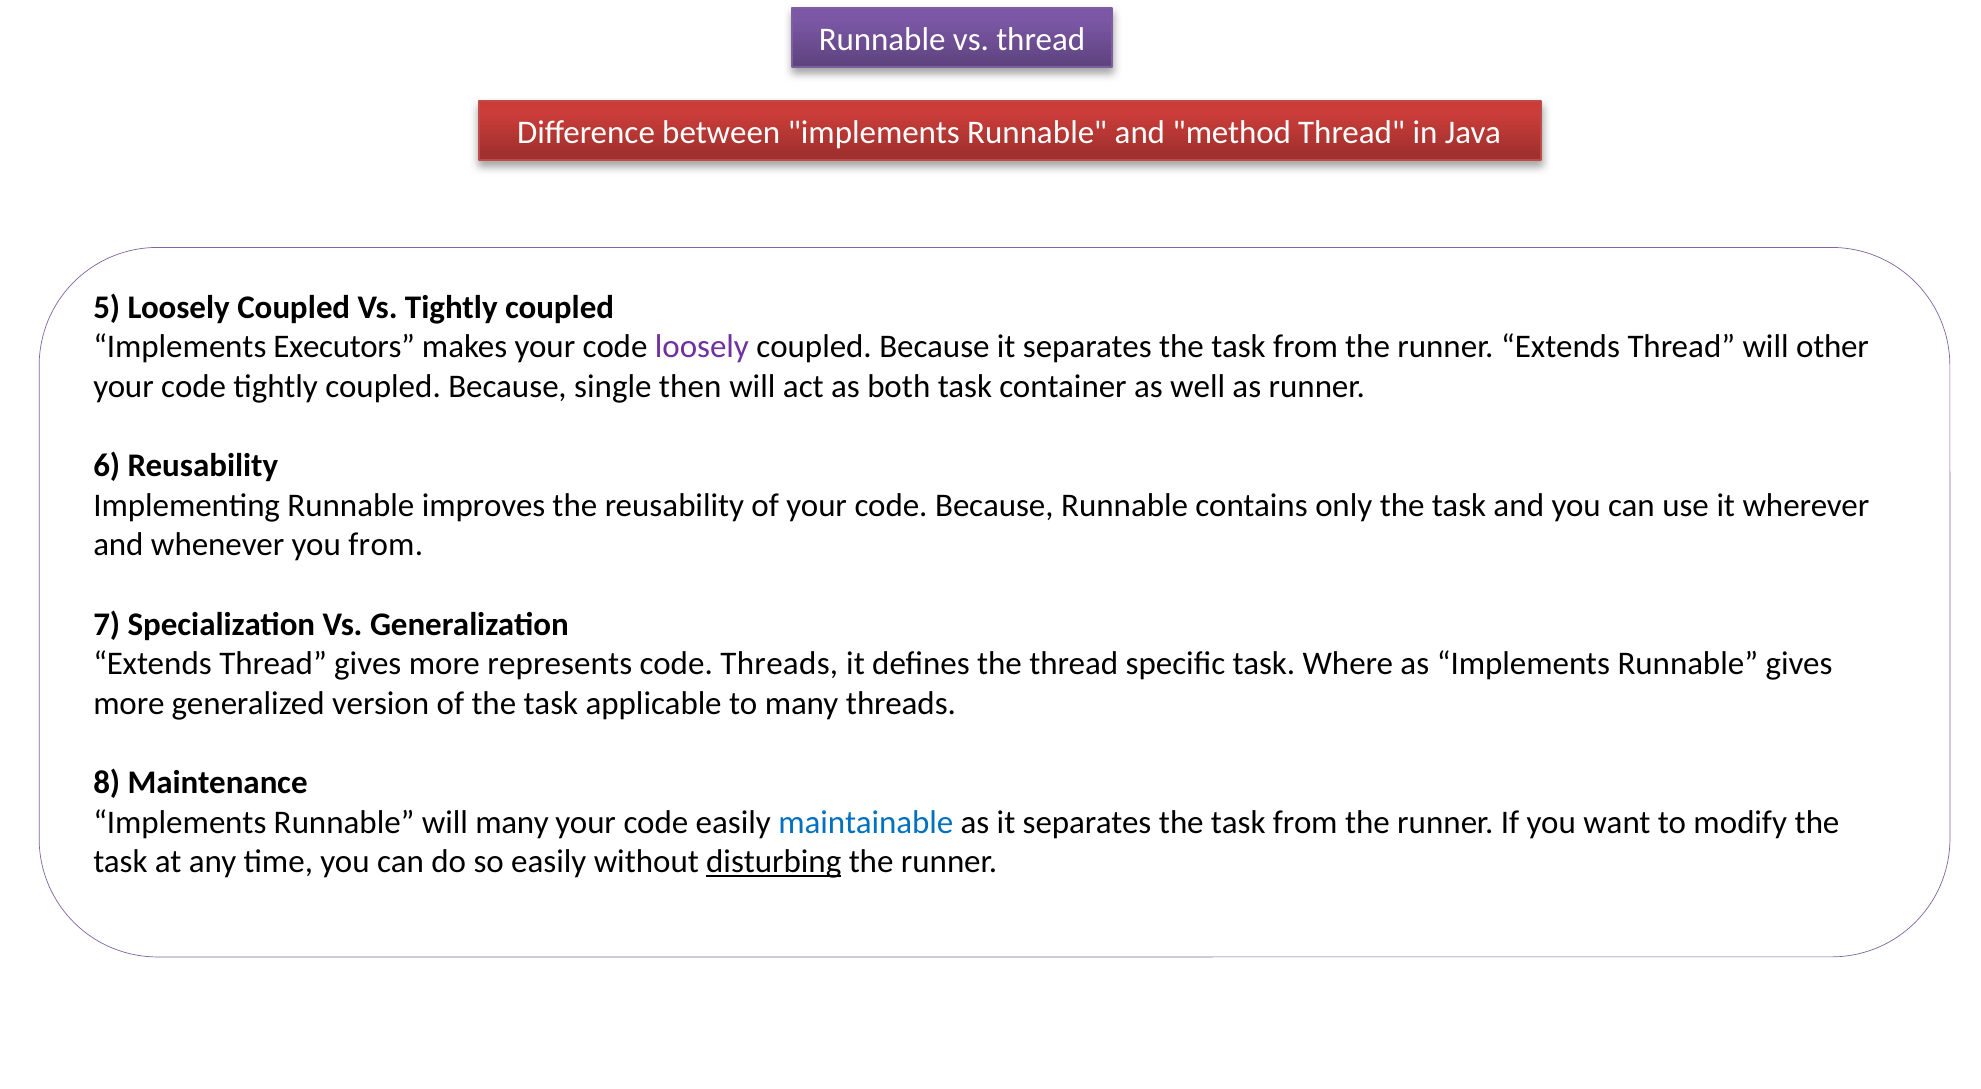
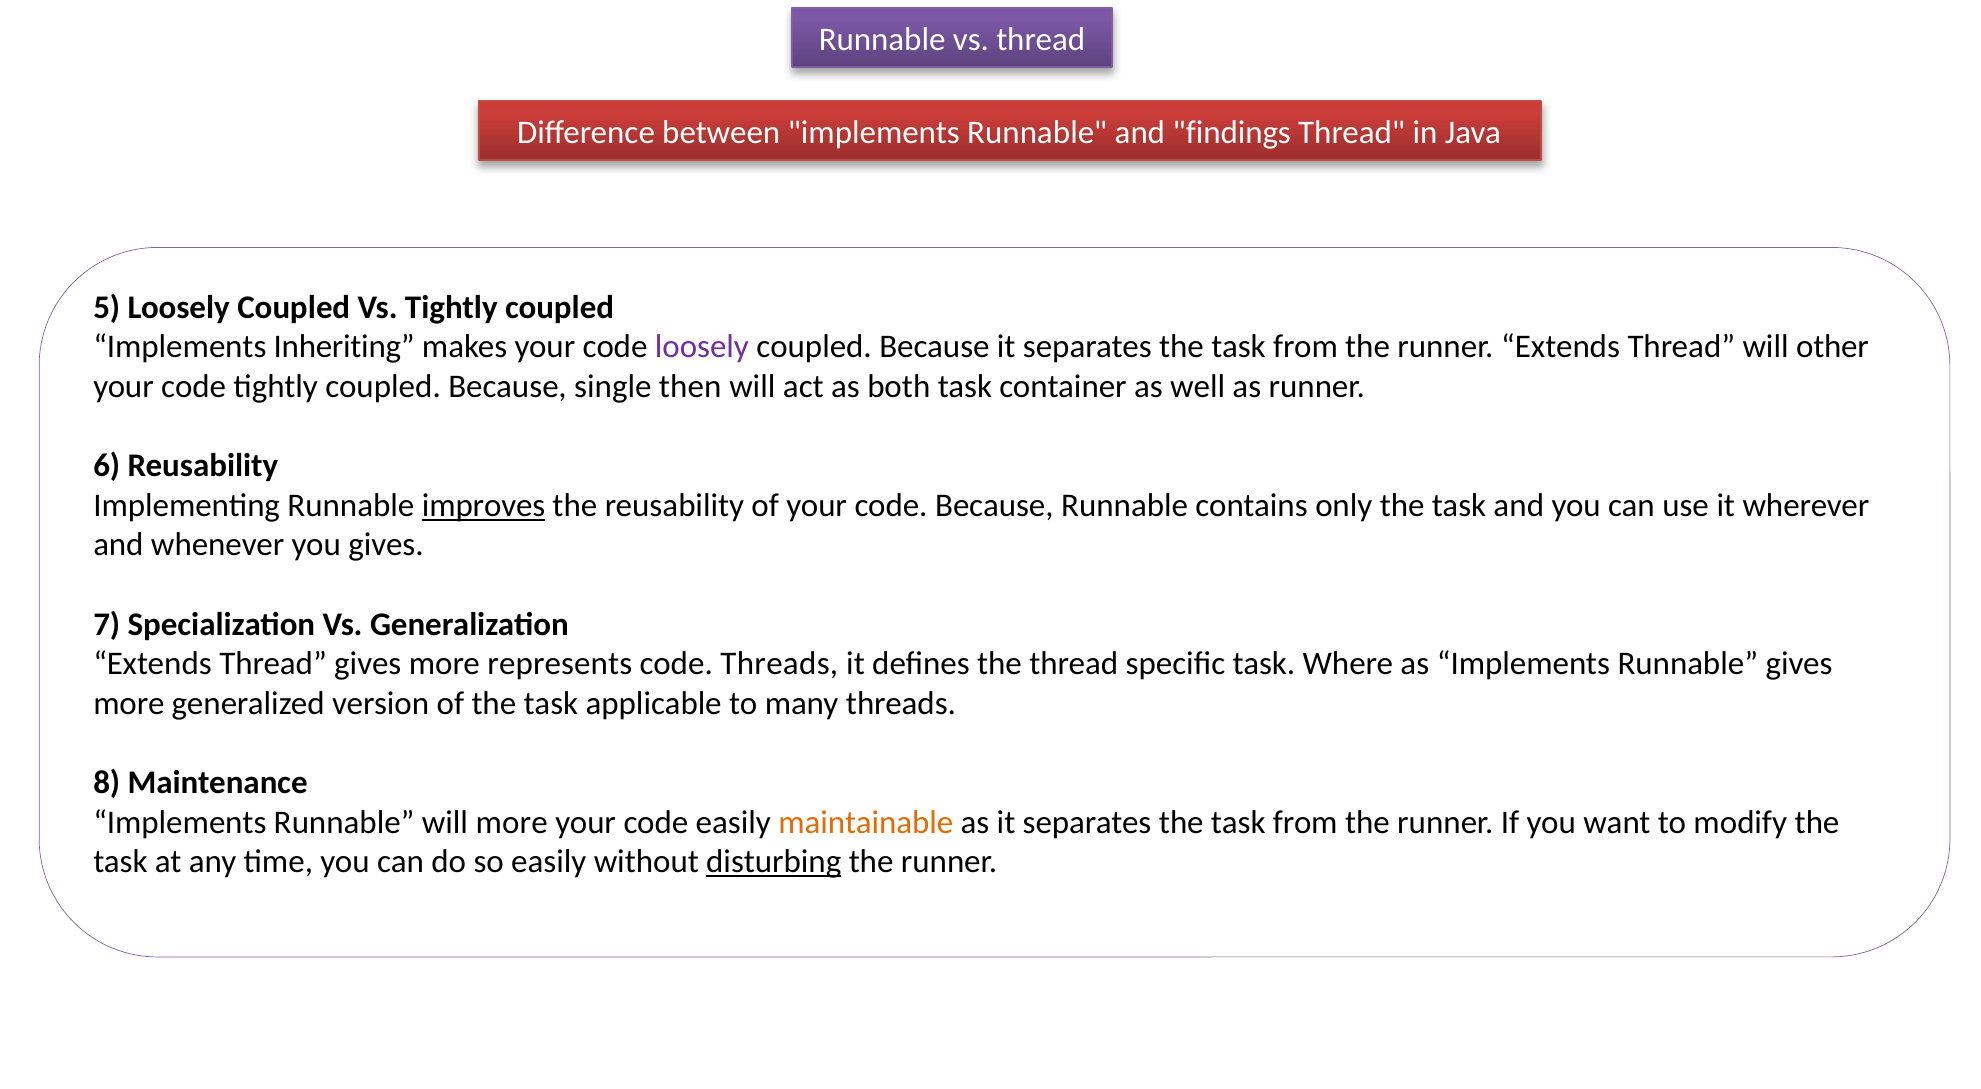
method: method -> findings (1232, 133)
Executors: Executors -> Inheriting (344, 347)
improves underline: none -> present (484, 506)
you from: from -> gives (386, 545)
will many: many -> more (512, 823)
maintainable colour: blue -> orange (866, 823)
